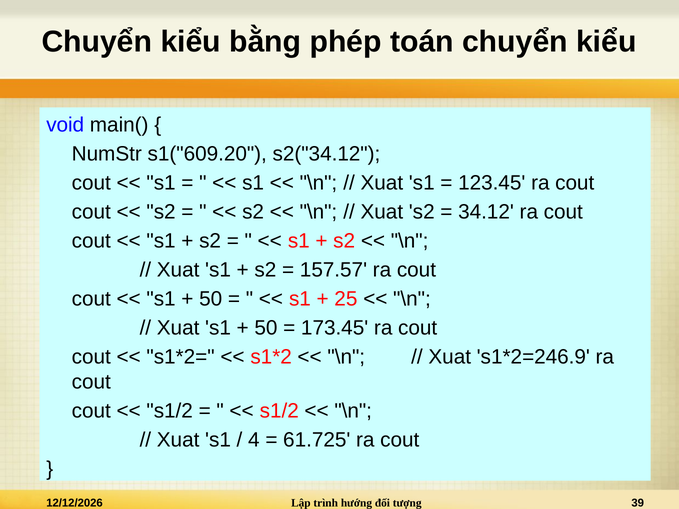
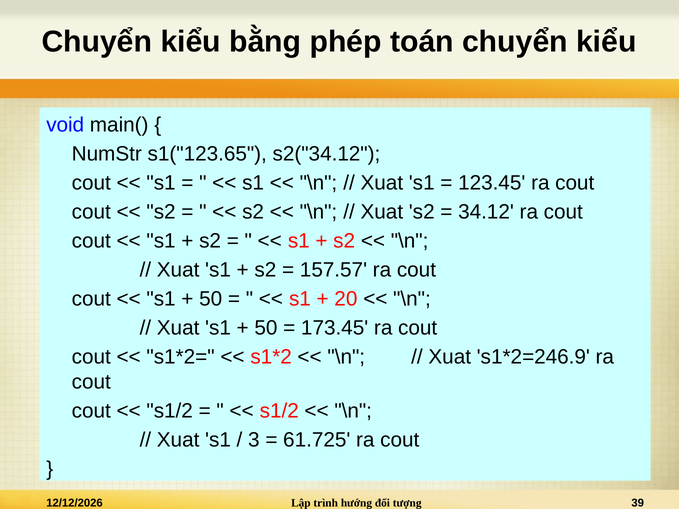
s1("609.20: s1("609.20 -> s1("123.65 (207, 154)
25: 25 -> 20 (346, 299)
4: 4 -> 3 (254, 440)
